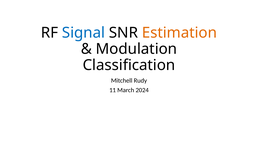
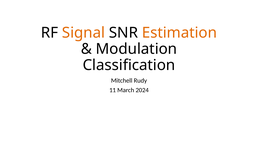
Signal colour: blue -> orange (83, 33)
